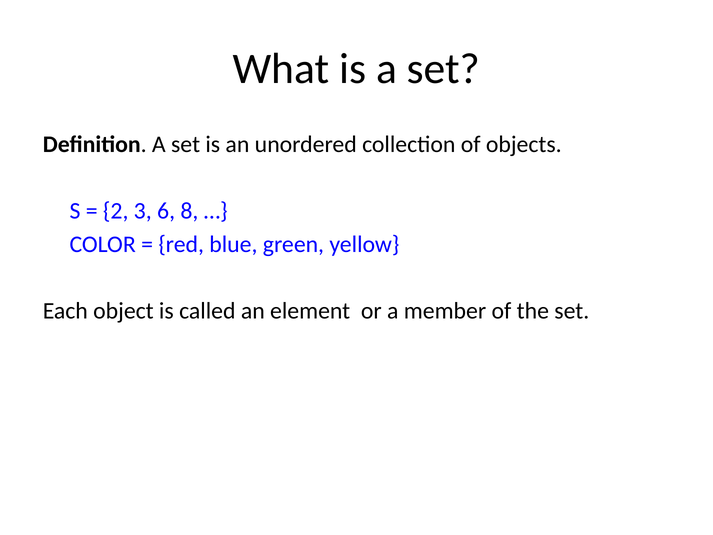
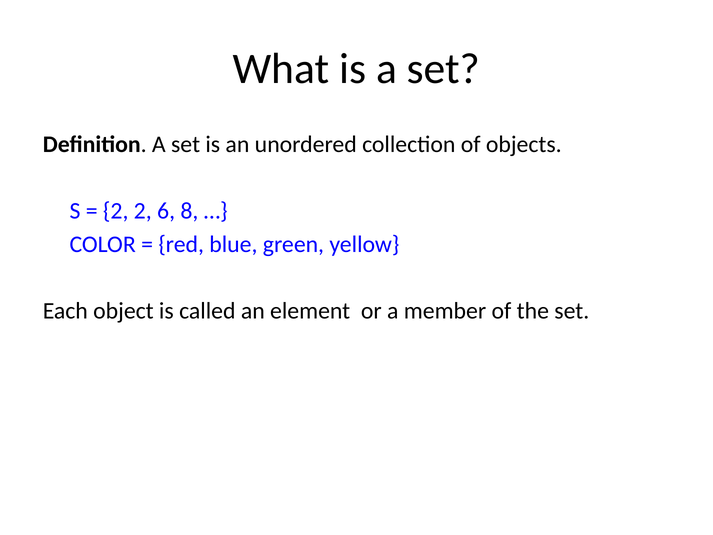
2 3: 3 -> 2 (143, 211)
